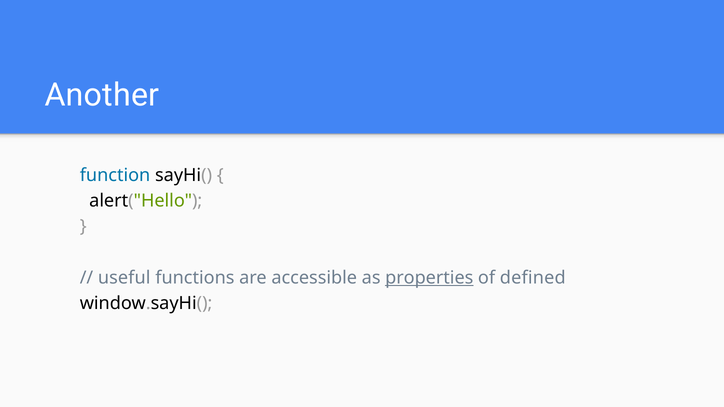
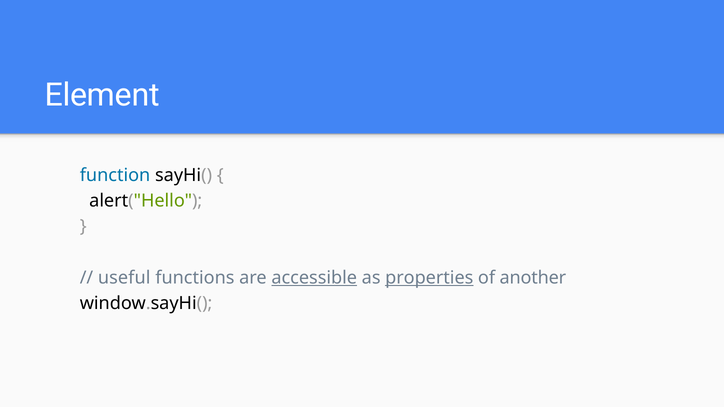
Another: Another -> Element (102, 95)
accessible underline: none -> present (314, 278)
defined: defined -> another (533, 278)
